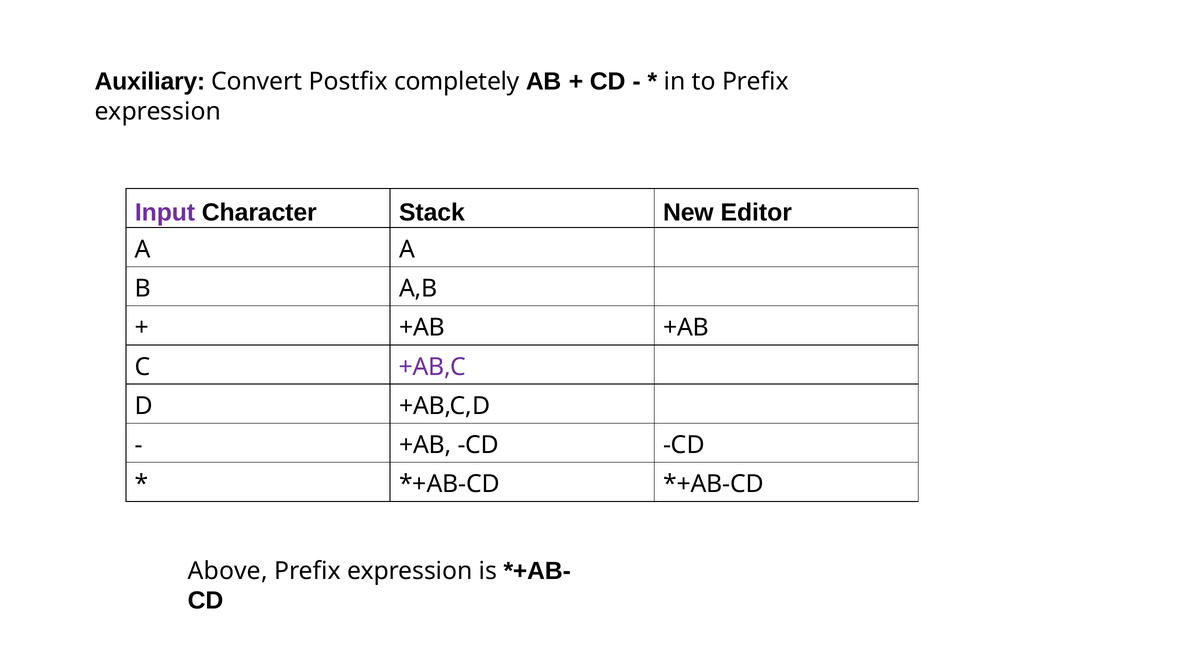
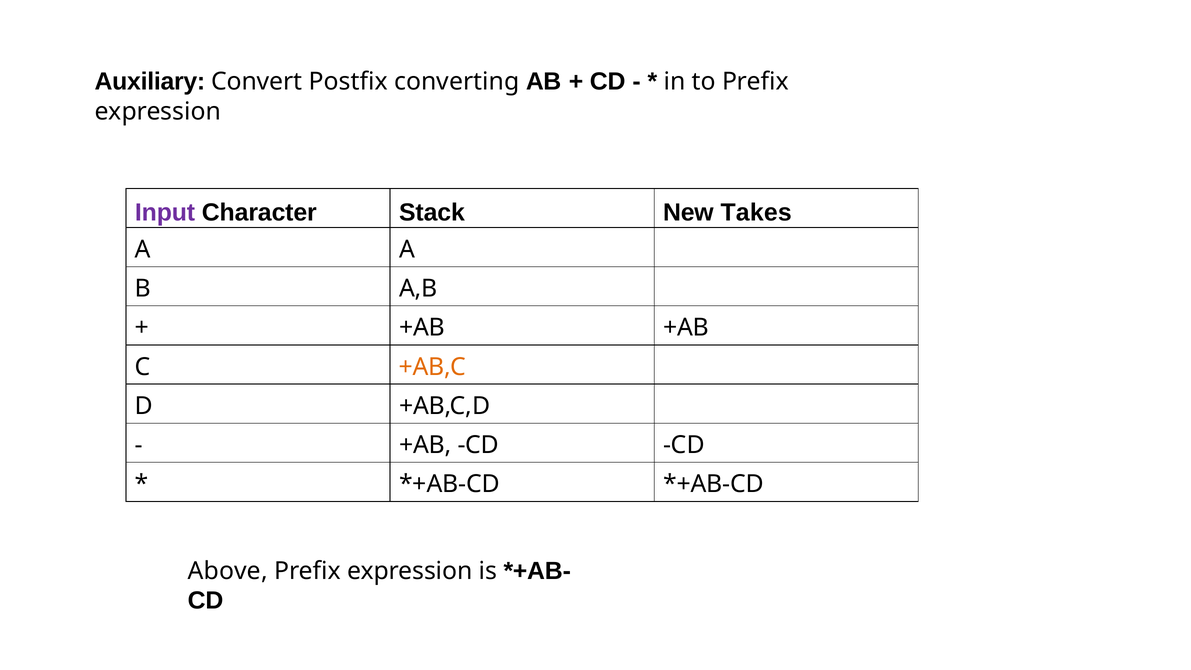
completely: completely -> converting (457, 82)
Editor: Editor -> Takes (756, 212)
+AB,C colour: purple -> orange (432, 367)
